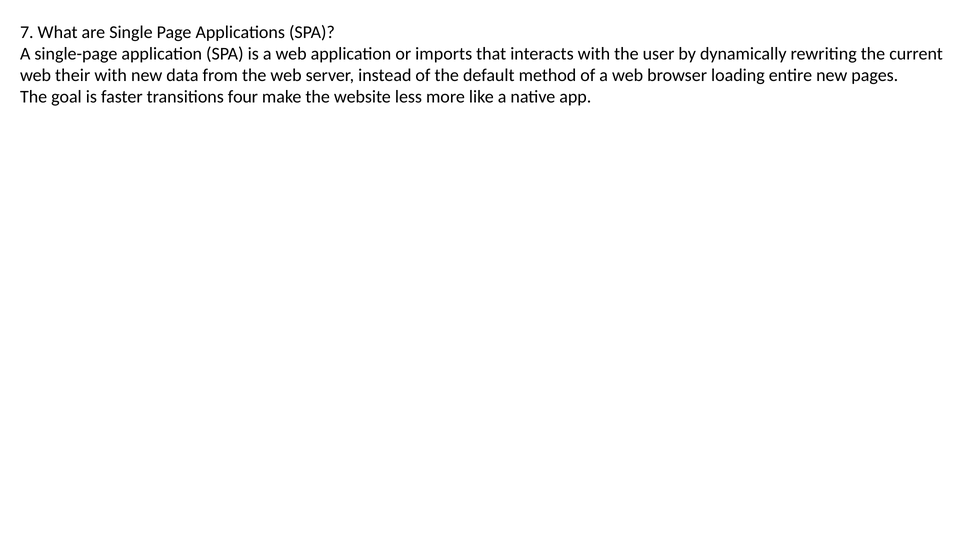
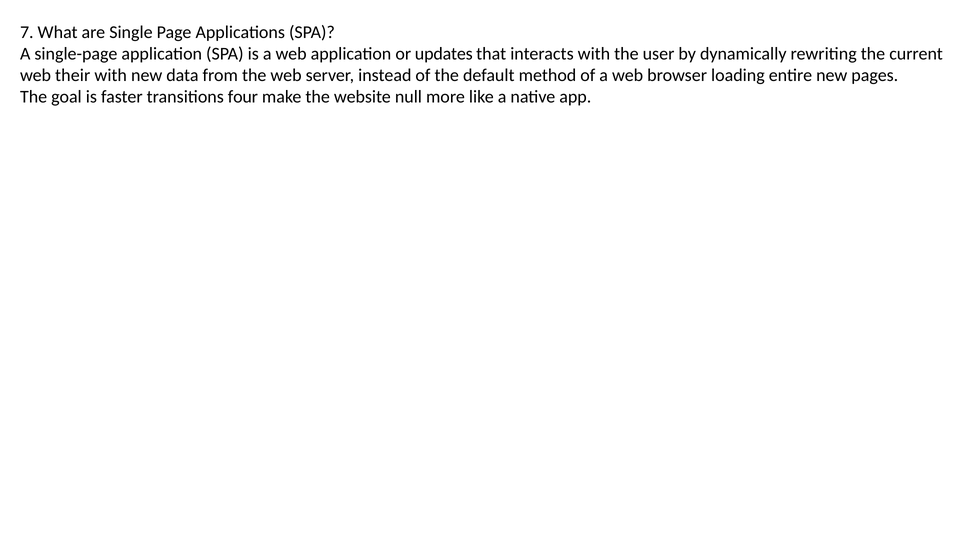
imports: imports -> updates (444, 54)
less: less -> null (408, 97)
